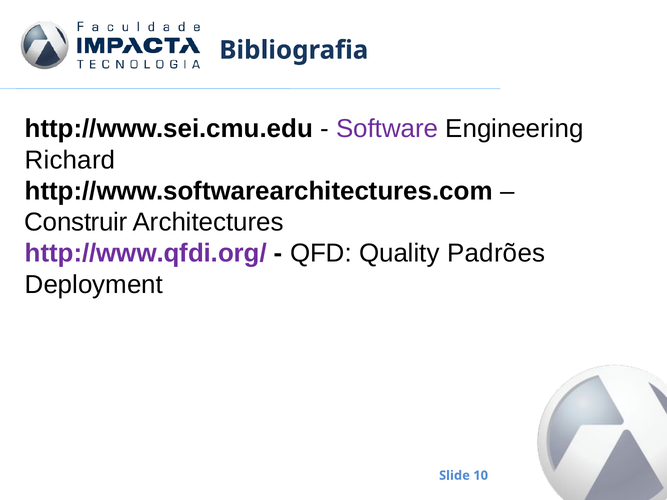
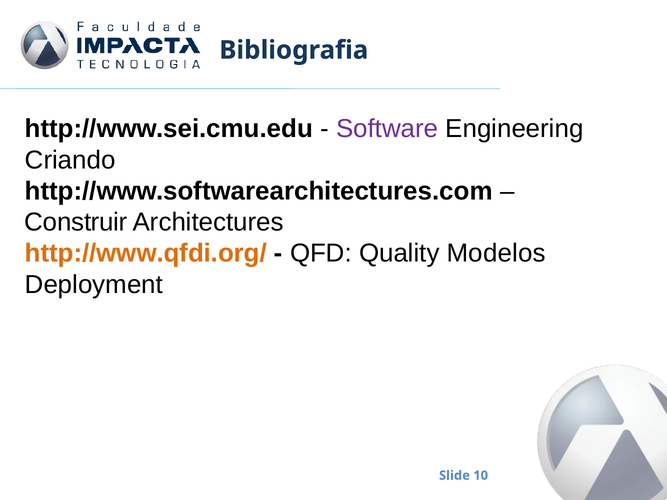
Richard: Richard -> Criando (70, 160)
http://www.qfdi.org/ colour: purple -> orange (146, 253)
Padrões: Padrões -> Modelos (496, 253)
